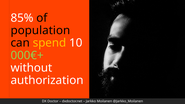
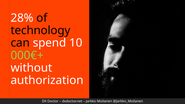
85%: 85% -> 28% (22, 18)
population: population -> technology (40, 30)
spend colour: yellow -> white (49, 43)
